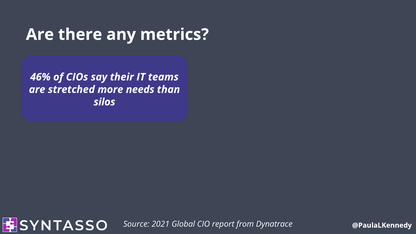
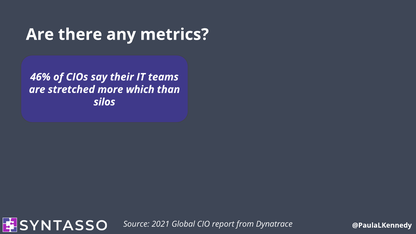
needs: needs -> which (140, 90)
